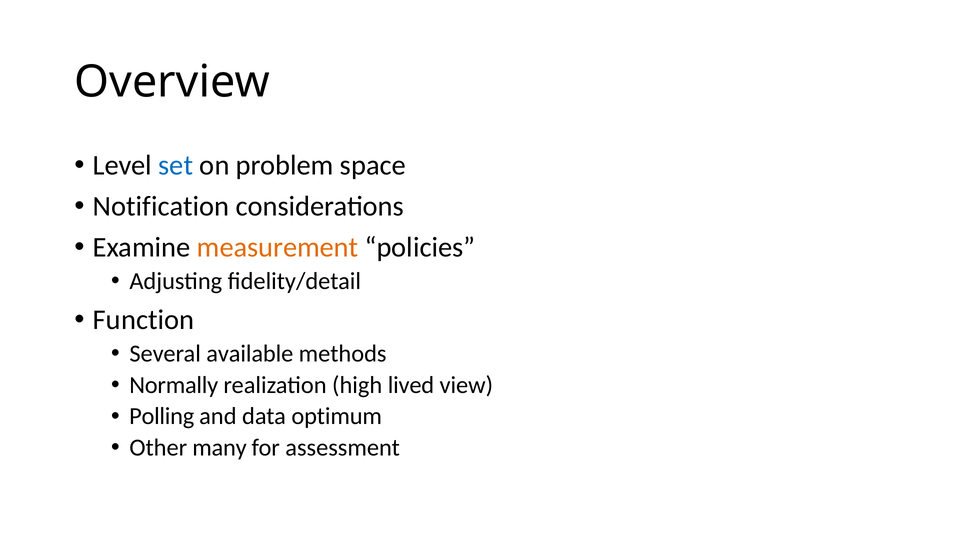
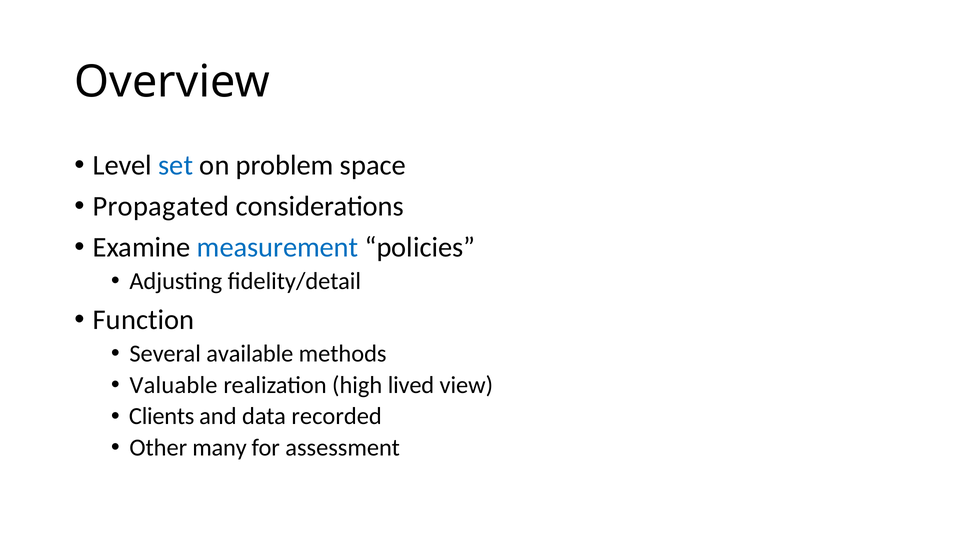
Notification: Notification -> Propagated (161, 206)
measurement colour: orange -> blue (278, 247)
Normally: Normally -> Valuable (174, 385)
Polling: Polling -> Clients (162, 416)
optimum: optimum -> recorded (337, 416)
